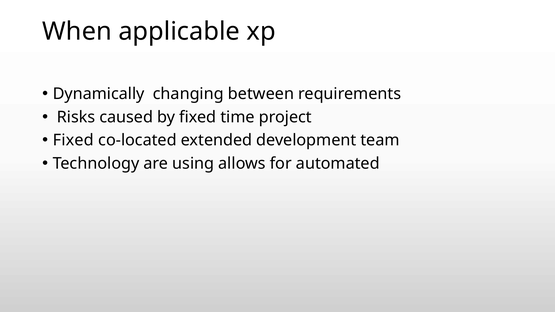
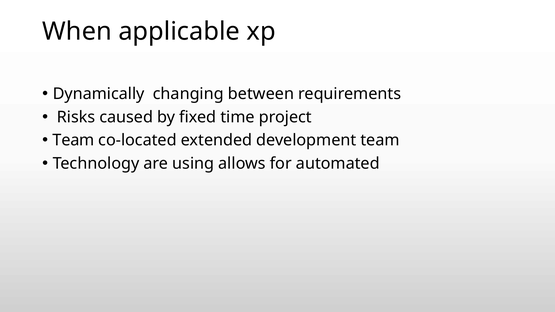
Fixed: Fixed -> Team (73, 140)
